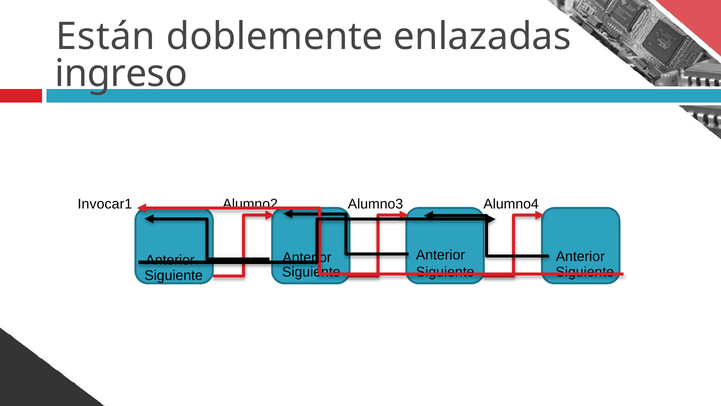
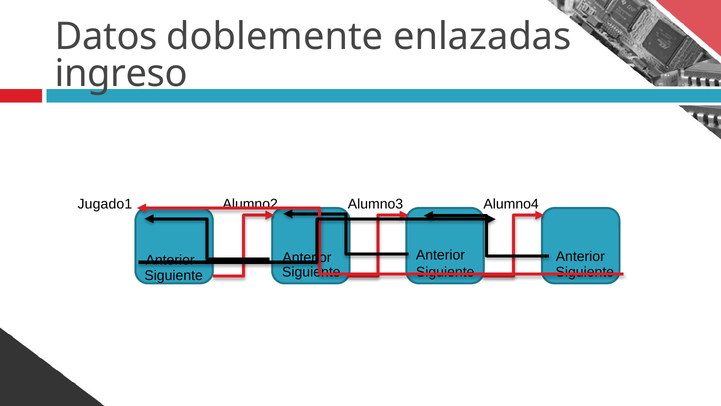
Están: Están -> Datos (106, 37)
Invocar1: Invocar1 -> Jugado1 (105, 204)
